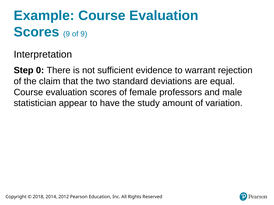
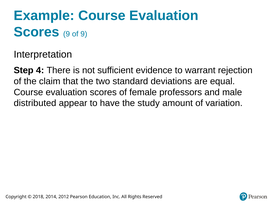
0: 0 -> 4 (40, 71)
statistician: statistician -> distributed (35, 103)
